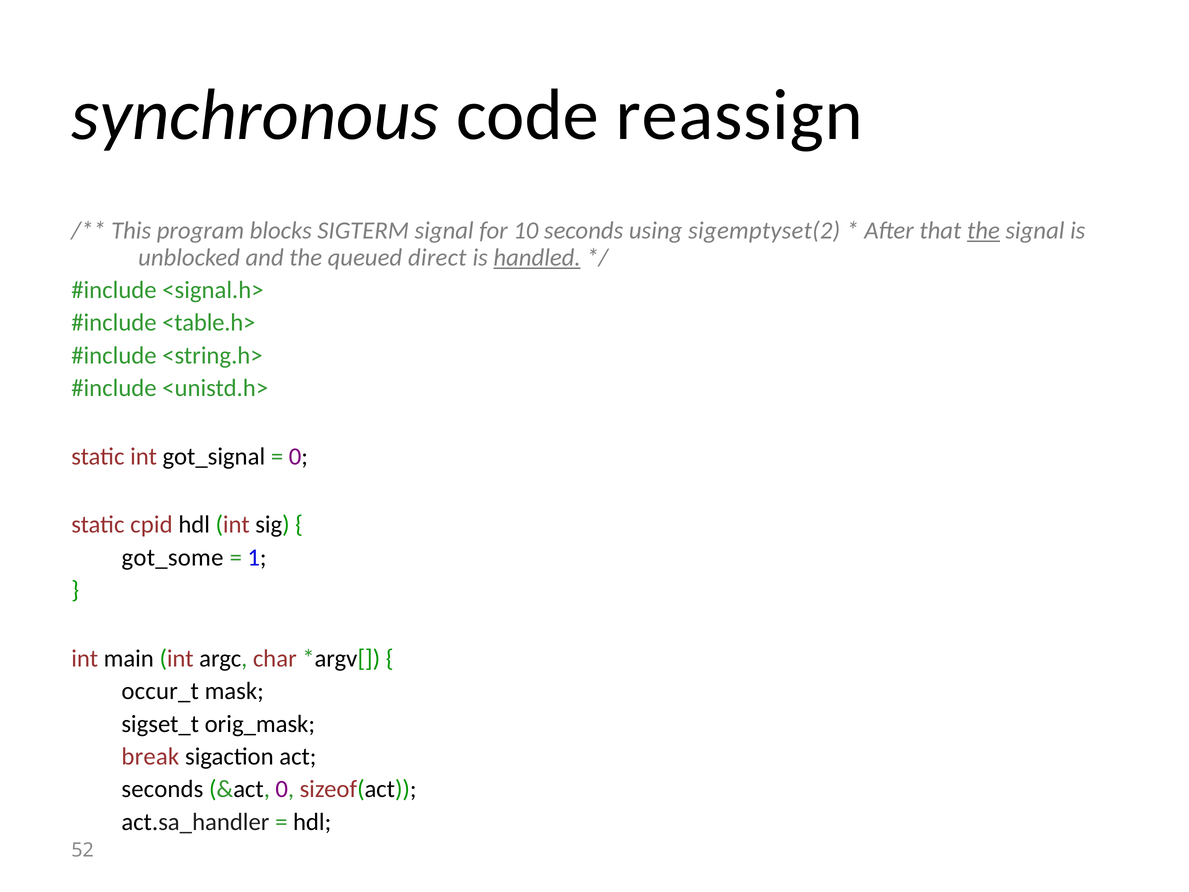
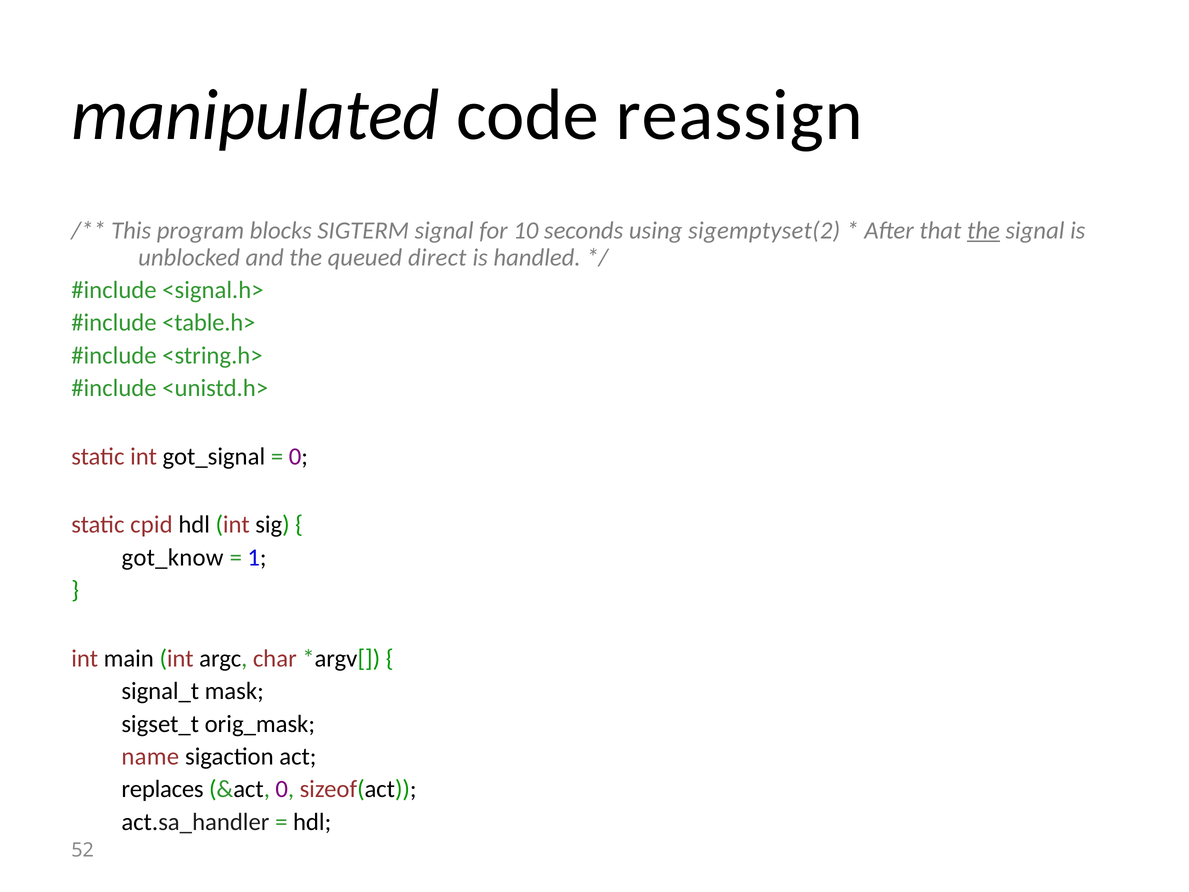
synchronous: synchronous -> manipulated (256, 115)
handled underline: present -> none (537, 257)
got_some: got_some -> got_know (173, 557)
occur_t: occur_t -> signal_t (160, 691)
break: break -> name (150, 756)
seconds: seconds -> replaces (163, 789)
